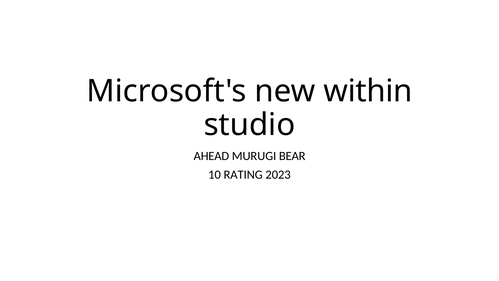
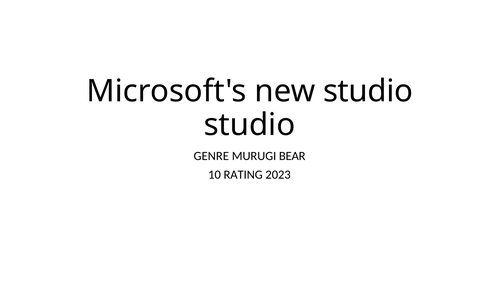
new within: within -> studio (368, 91)
AHEAD: AHEAD -> GENRE (211, 156)
